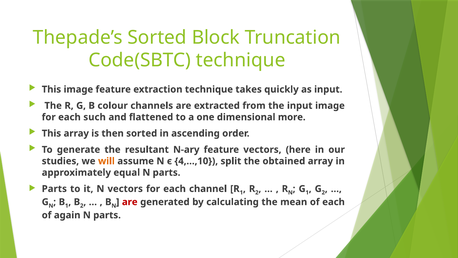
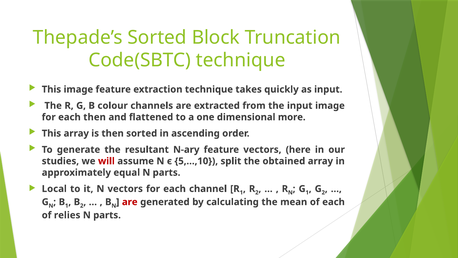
each such: such -> then (95, 117)
will colour: orange -> red (106, 161)
4,…,10: 4,…,10 -> 5,…,10 (196, 161)
Parts: Parts -> Local (54, 189)
again: again -> relies (67, 215)
